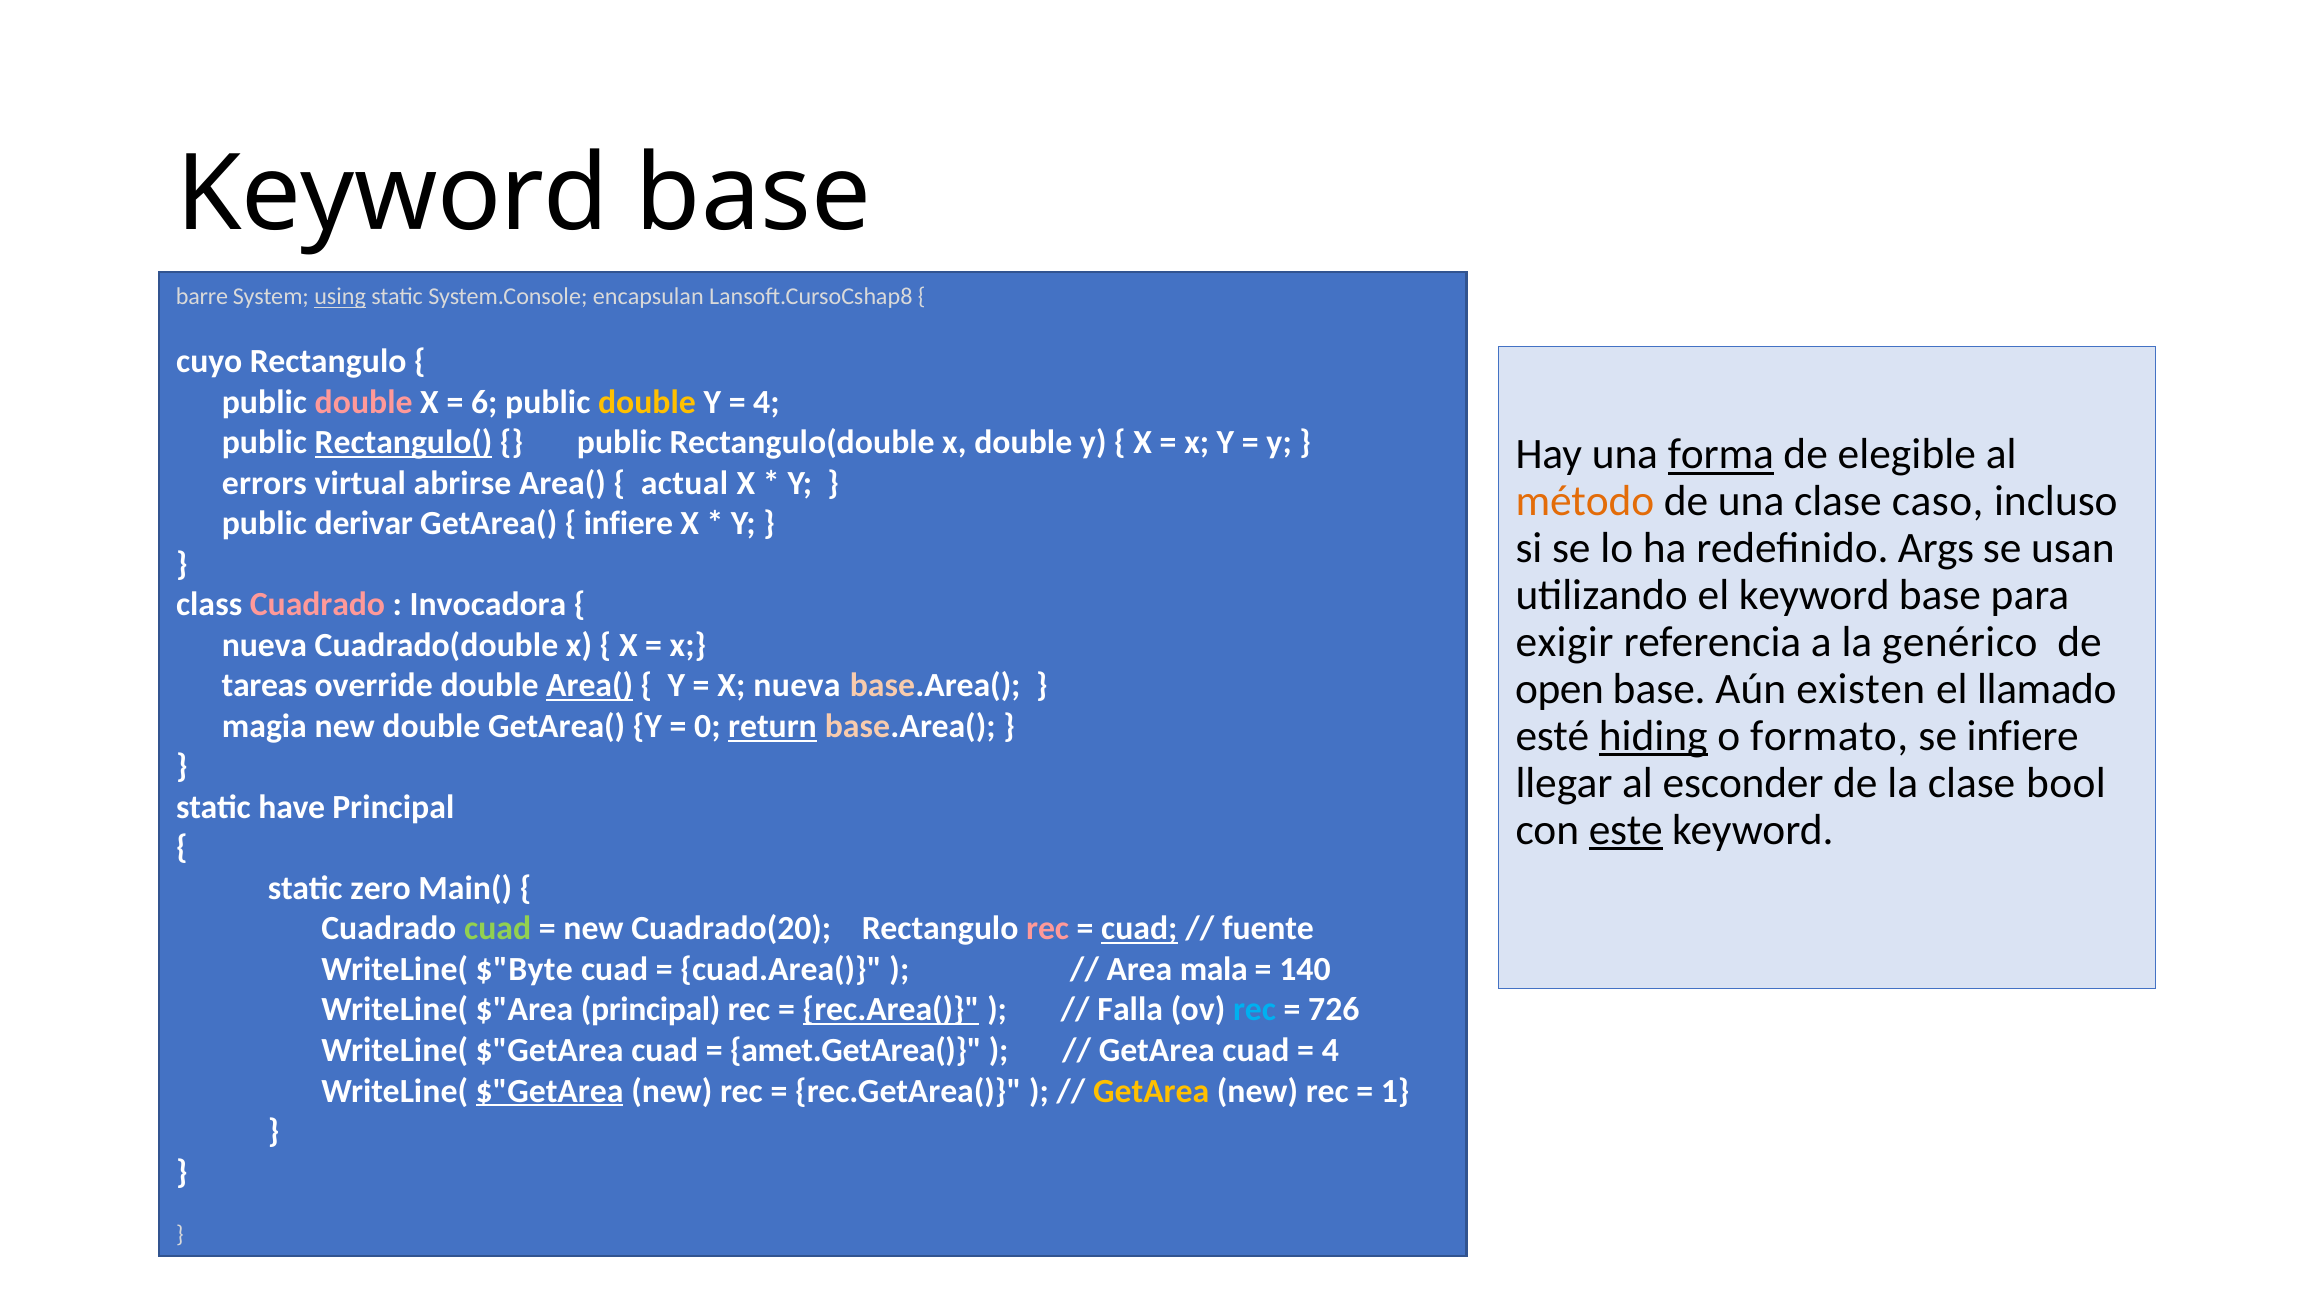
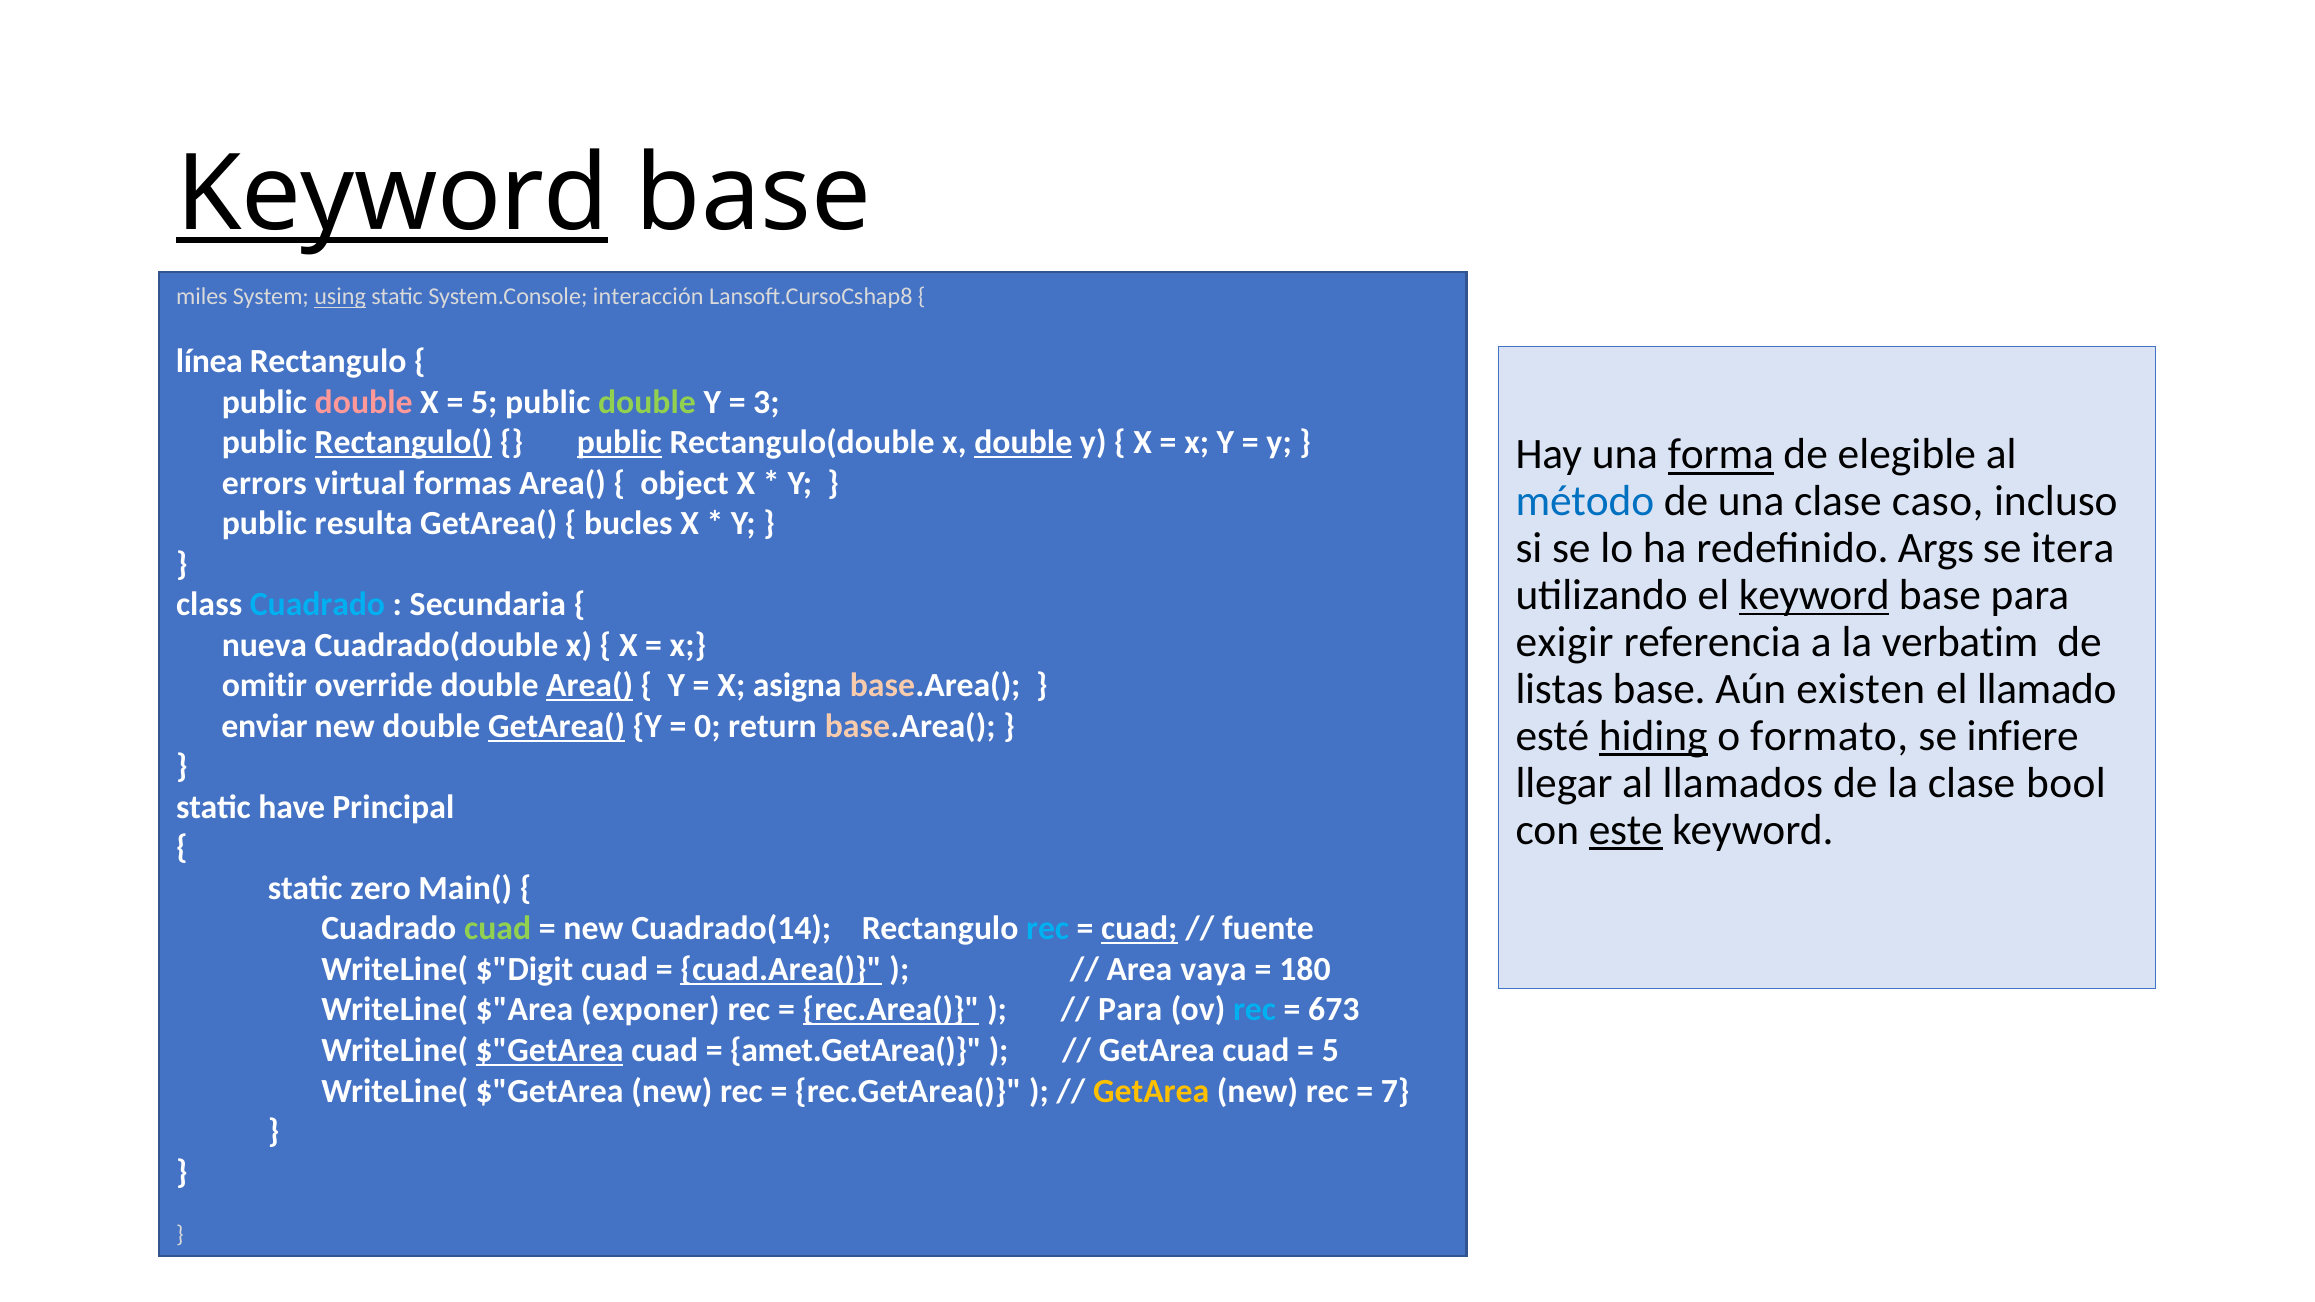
Keyword underline: none -> present (393, 194)
barre: barre -> miles (202, 297)
encapsulan: encapsulan -> interacción (648, 297)
cuyo: cuyo -> línea (209, 361)
6: 6 -> 5 (484, 402)
double colour: yellow -> light green (647, 402)
4: 4 -> 3 (766, 402)
public underline: none -> present (619, 442)
double underline: none -> present (1023, 442)
abrirse: abrirse -> formas (463, 483)
actual: actual -> object (685, 483)
método colour: orange -> blue (1585, 502)
derivar: derivar -> resulta (364, 524)
infiere: infiere -> bucles (628, 524)
usan: usan -> itera (2073, 549)
keyword underline: none -> present (1814, 595)
Cuadrado colour: pink -> light blue (318, 605)
Invocadora: Invocadora -> Secundaria (488, 605)
genérico: genérico -> verbatim (1960, 642)
open: open -> listas (1559, 689)
tareas: tareas -> omitir (264, 686)
X nueva: nueva -> asigna (797, 686)
magia: magia -> enviar (265, 726)
GetArea( underline: none -> present (557, 726)
return underline: present -> none (772, 726)
esconder: esconder -> llamados (1743, 783)
Cuadrado(20: Cuadrado(20 -> Cuadrado(14 (731, 929)
rec colour: pink -> light blue (1048, 929)
$"Byte: $"Byte -> $"Digit (524, 969)
cuad.Area( underline: none -> present (781, 969)
mala: mala -> vaya (1213, 969)
140: 140 -> 180 (1305, 969)
$"Area principal: principal -> exponer (650, 1010)
Falla: Falla -> Para (1130, 1010)
726: 726 -> 673 (1334, 1010)
$"GetArea underline: none -> present (549, 1050)
4: 4 -> 5 (1330, 1050)
$"GetArea underline: present -> none (549, 1091)
1: 1 -> 7 (1395, 1091)
